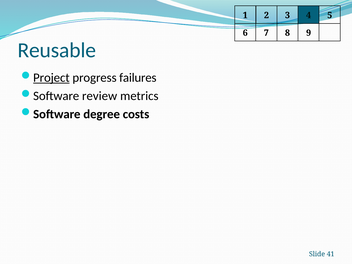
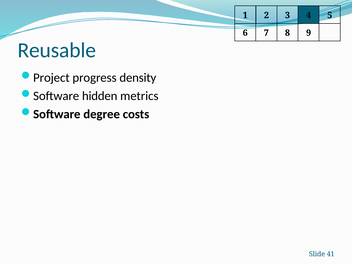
Project underline: present -> none (51, 78)
failures: failures -> density (138, 78)
review: review -> hidden (100, 96)
